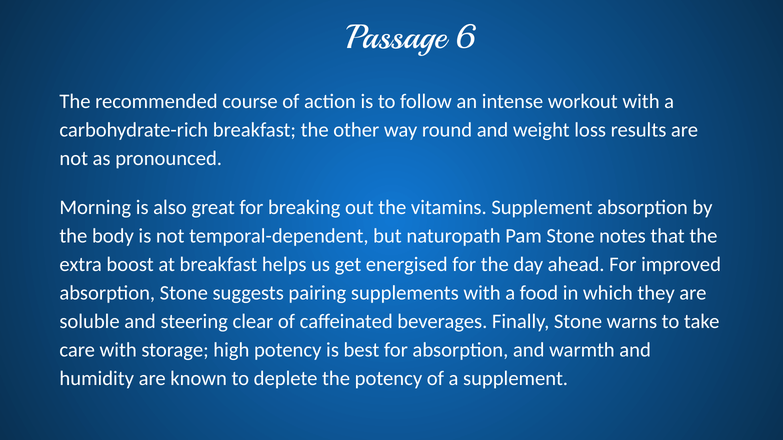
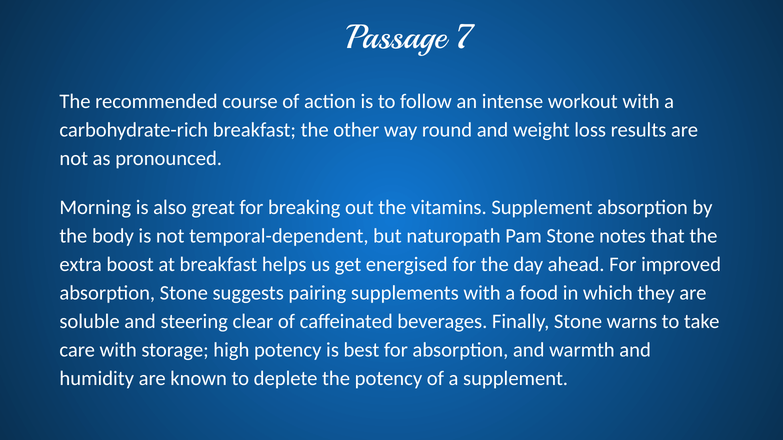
6: 6 -> 7 (466, 37)
